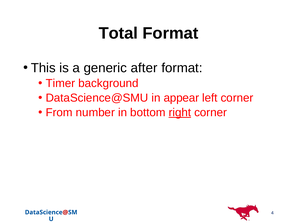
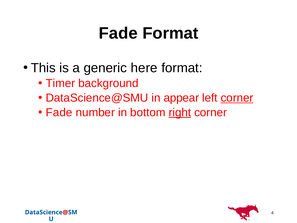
Total: Total -> Fade (118, 33)
after: after -> here (144, 68)
corner underline: none -> present (237, 98)
From: From -> Fade (59, 112)
